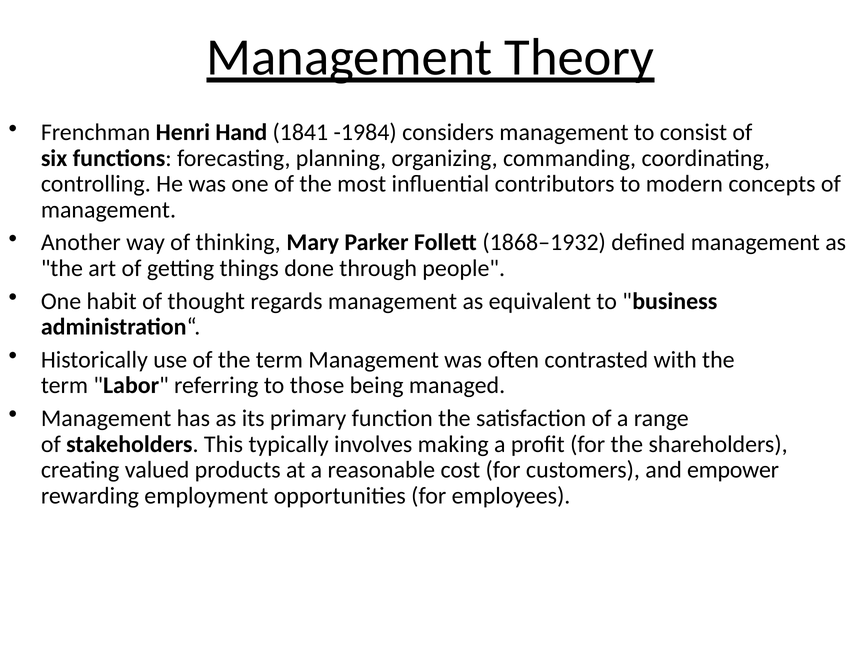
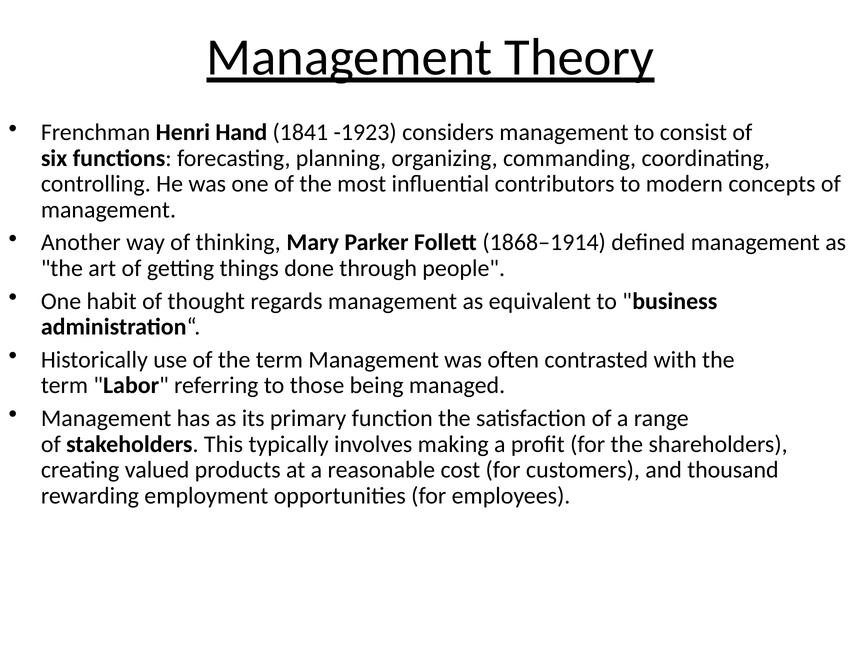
-1984: -1984 -> -1923 (365, 132)
1868–1932: 1868–1932 -> 1868–1914 (544, 243)
empower: empower -> thousand (733, 470)
